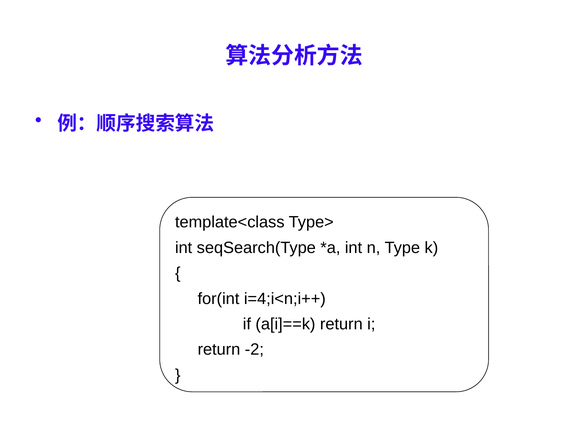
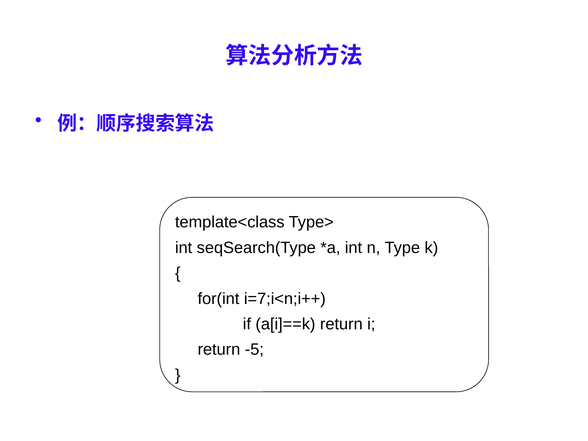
i=4;i<n;i++: i=4;i<n;i++ -> i=7;i<n;i++ (285, 299)
-2: -2 -> -5 (254, 350)
